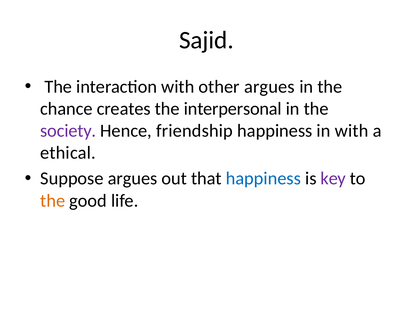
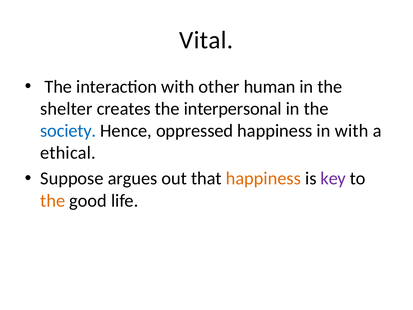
Sajid: Sajid -> Vital (206, 40)
other argues: argues -> human (270, 87)
chance: chance -> shelter (66, 109)
society colour: purple -> blue (68, 131)
friendship: friendship -> oppressed (195, 131)
happiness colour: blue -> orange (263, 178)
